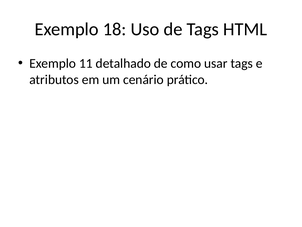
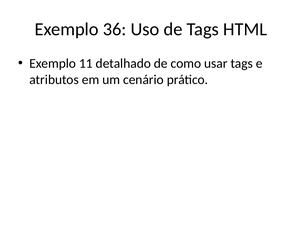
18: 18 -> 36 (115, 29)
